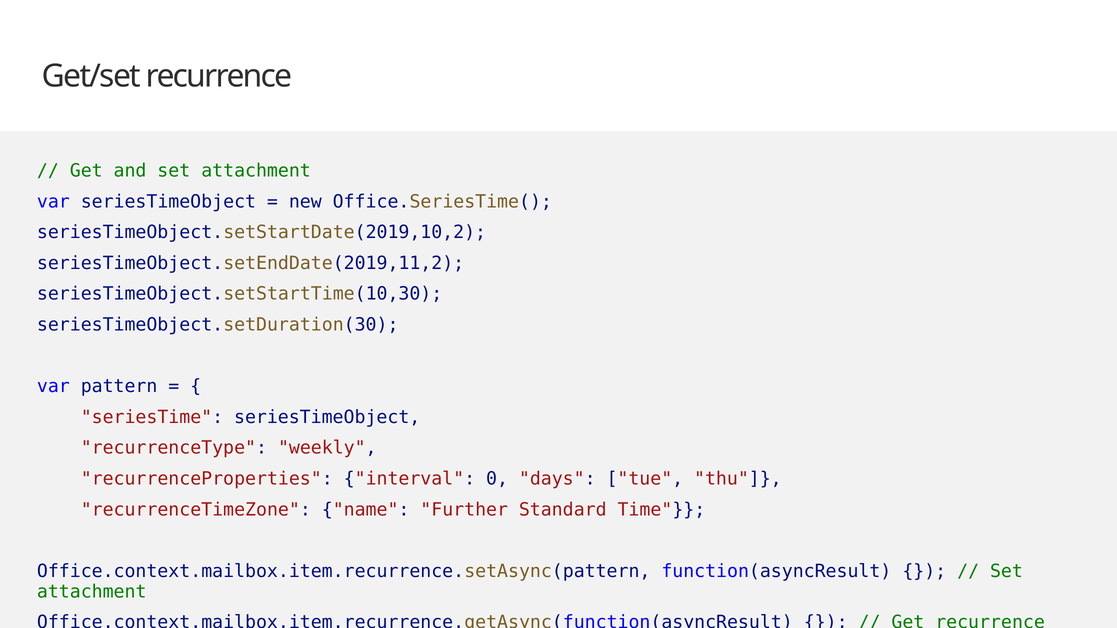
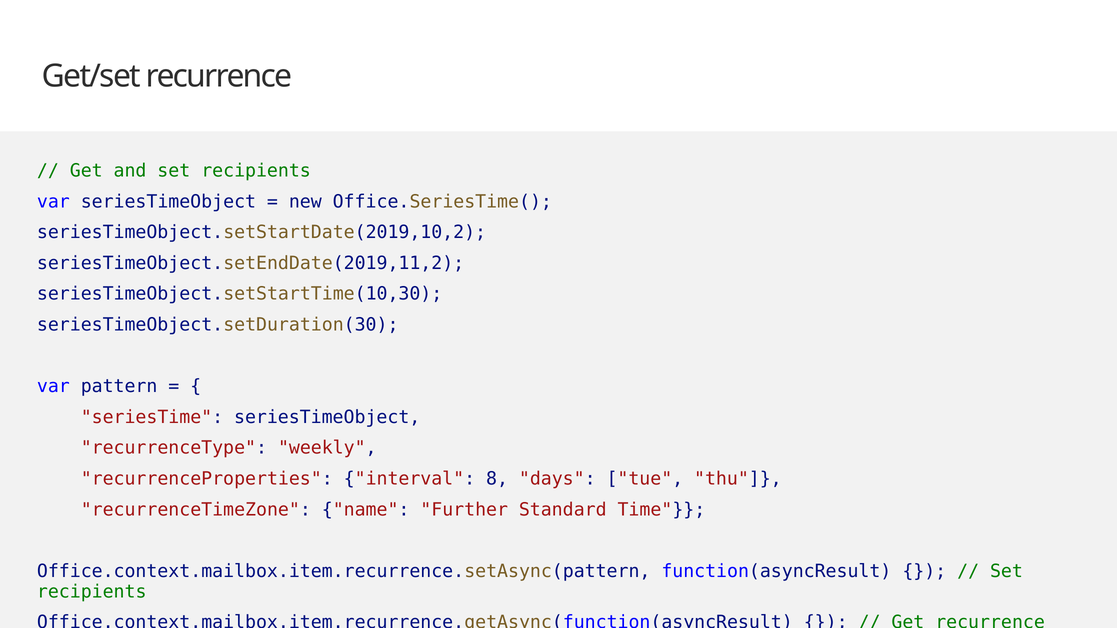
and set attachment: attachment -> recipients (256, 171)
0: 0 -> 8 (497, 479)
attachment: attachment -> recipients (92, 592)
